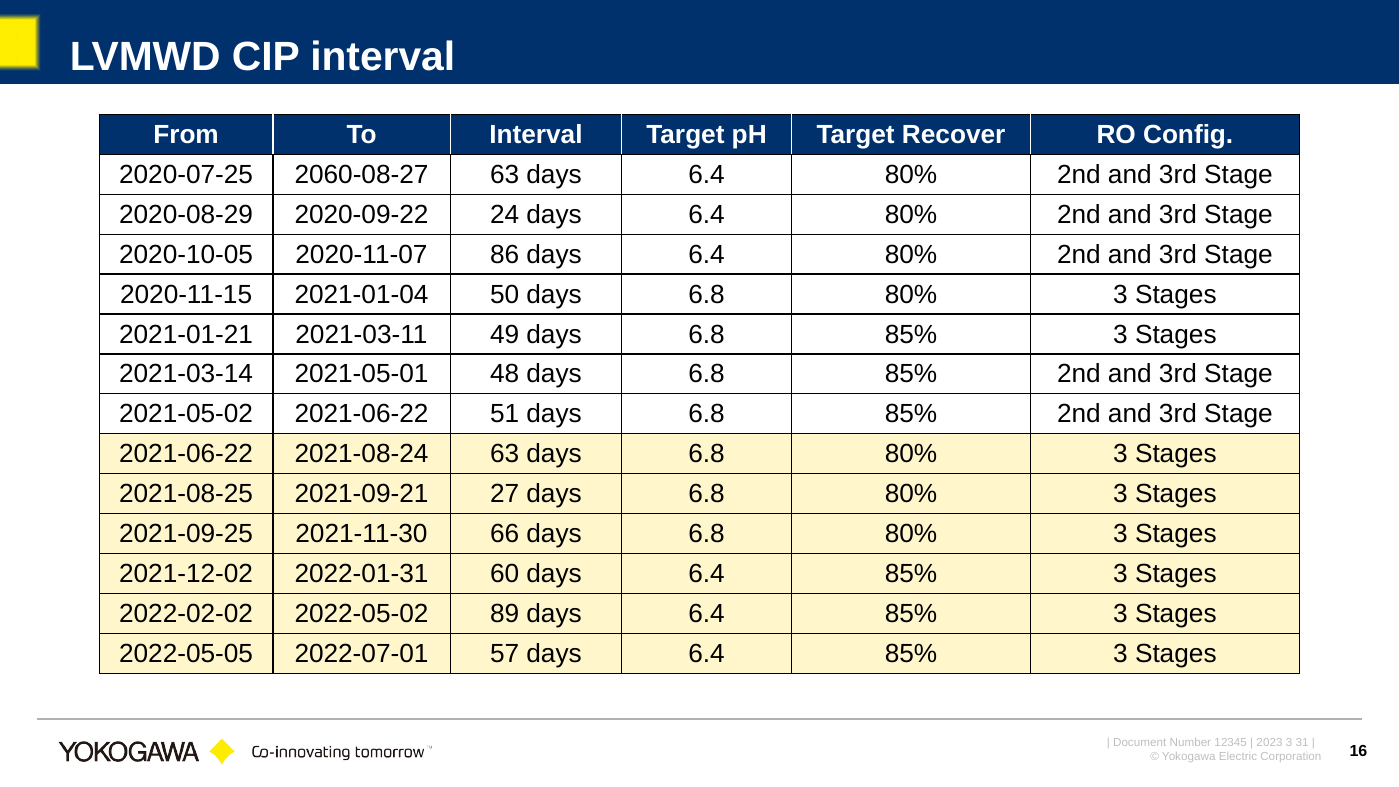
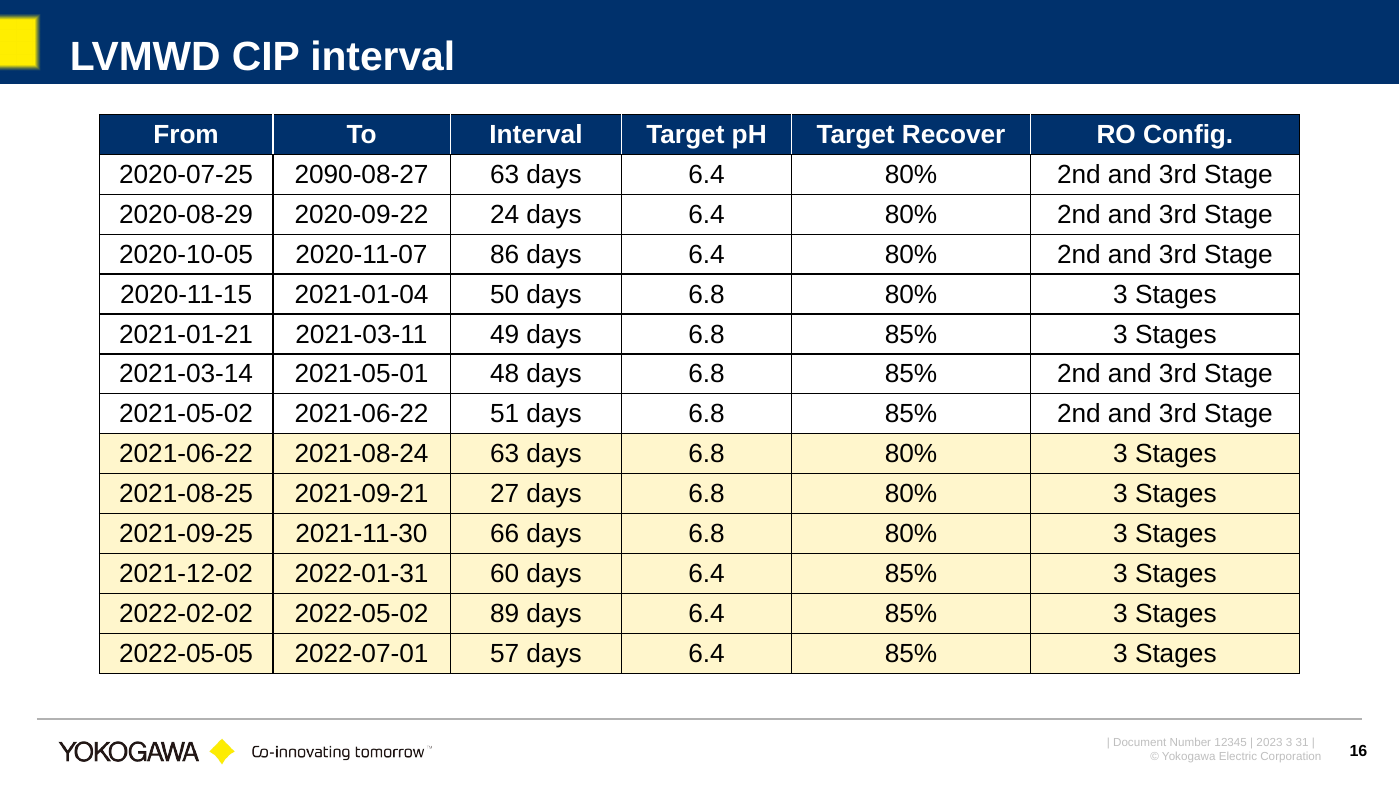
2060-08-27: 2060-08-27 -> 2090-08-27 (362, 175)
